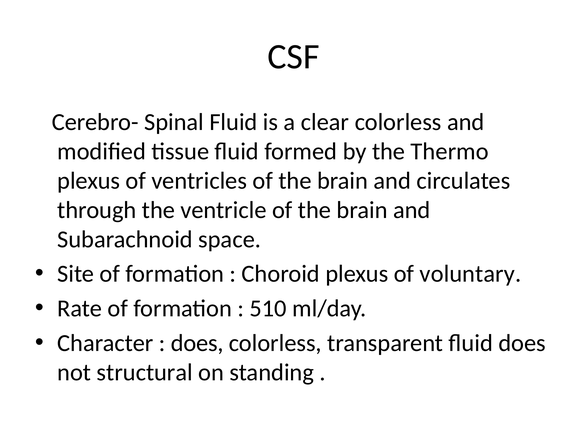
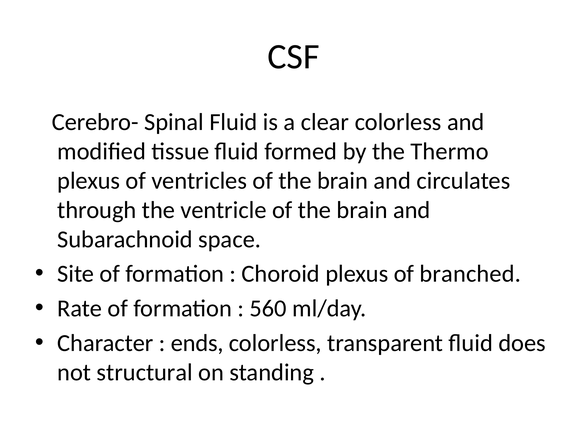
voluntary: voluntary -> branched (470, 274)
510: 510 -> 560 (268, 309)
does: does -> ends (197, 343)
